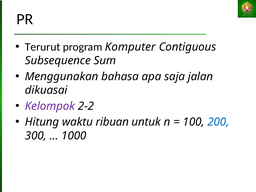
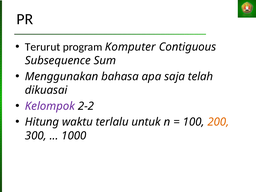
jalan: jalan -> telah (200, 76)
ribuan: ribuan -> terlalu (112, 122)
200 colour: blue -> orange (218, 122)
